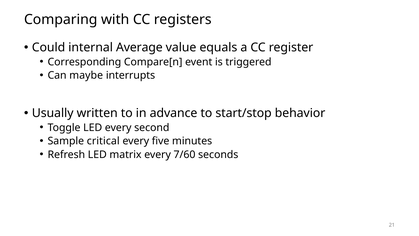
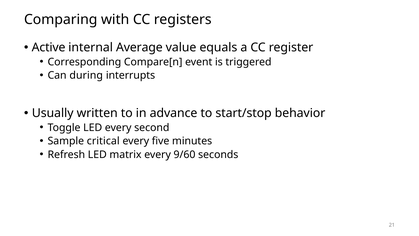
Could: Could -> Active (49, 47)
maybe: maybe -> during (86, 75)
7/60: 7/60 -> 9/60 (185, 154)
